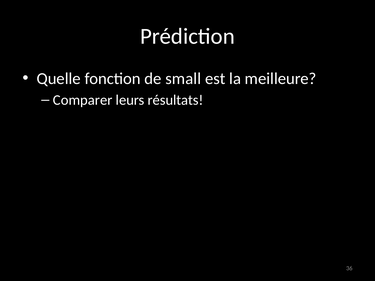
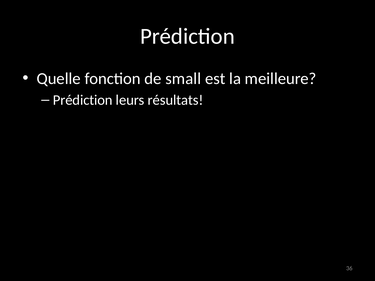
Comparer: Comparer -> Prédiction (83, 100)
